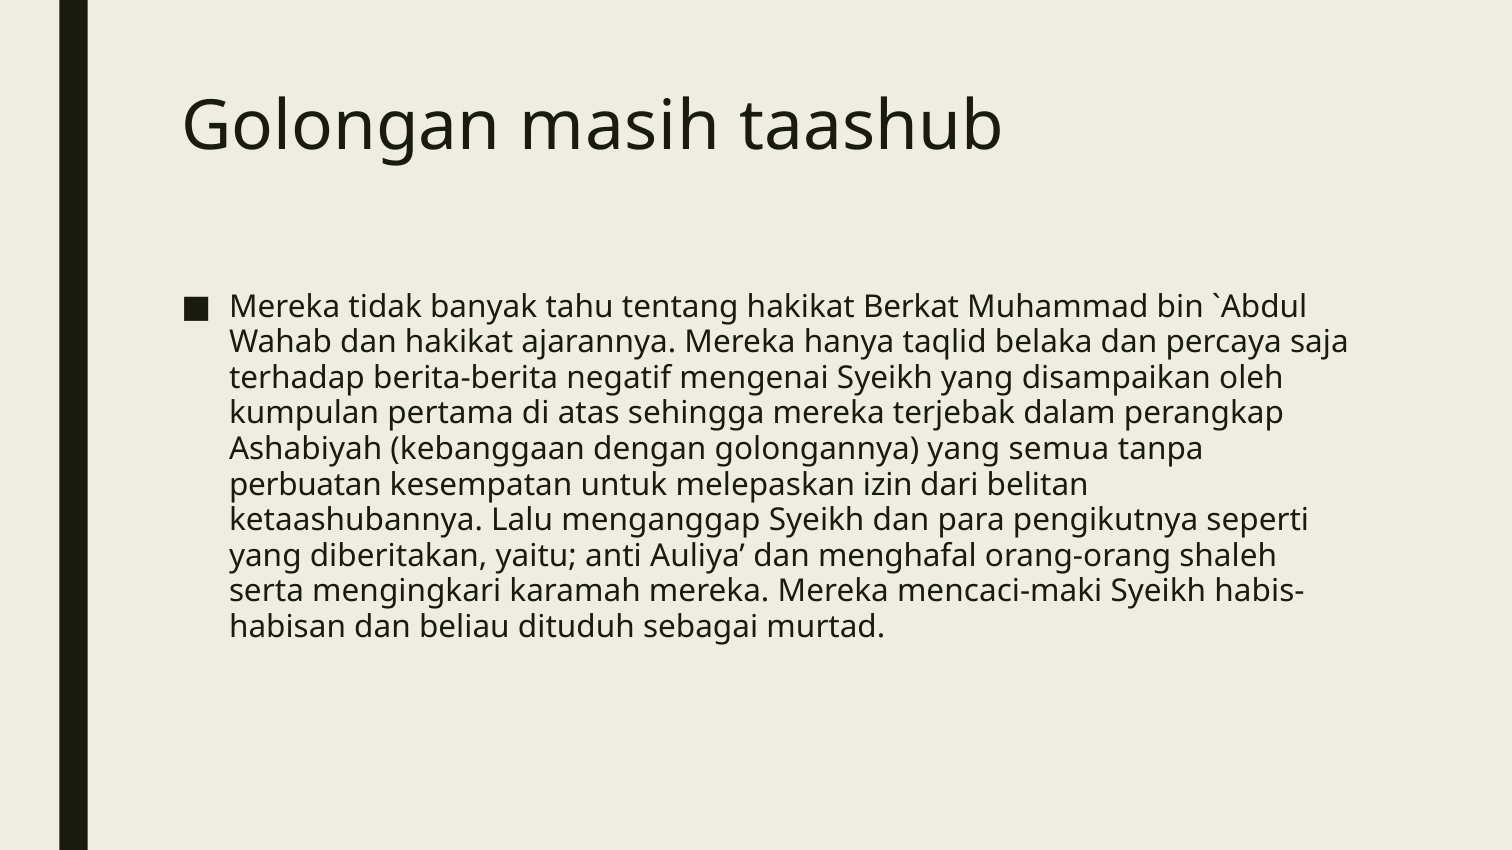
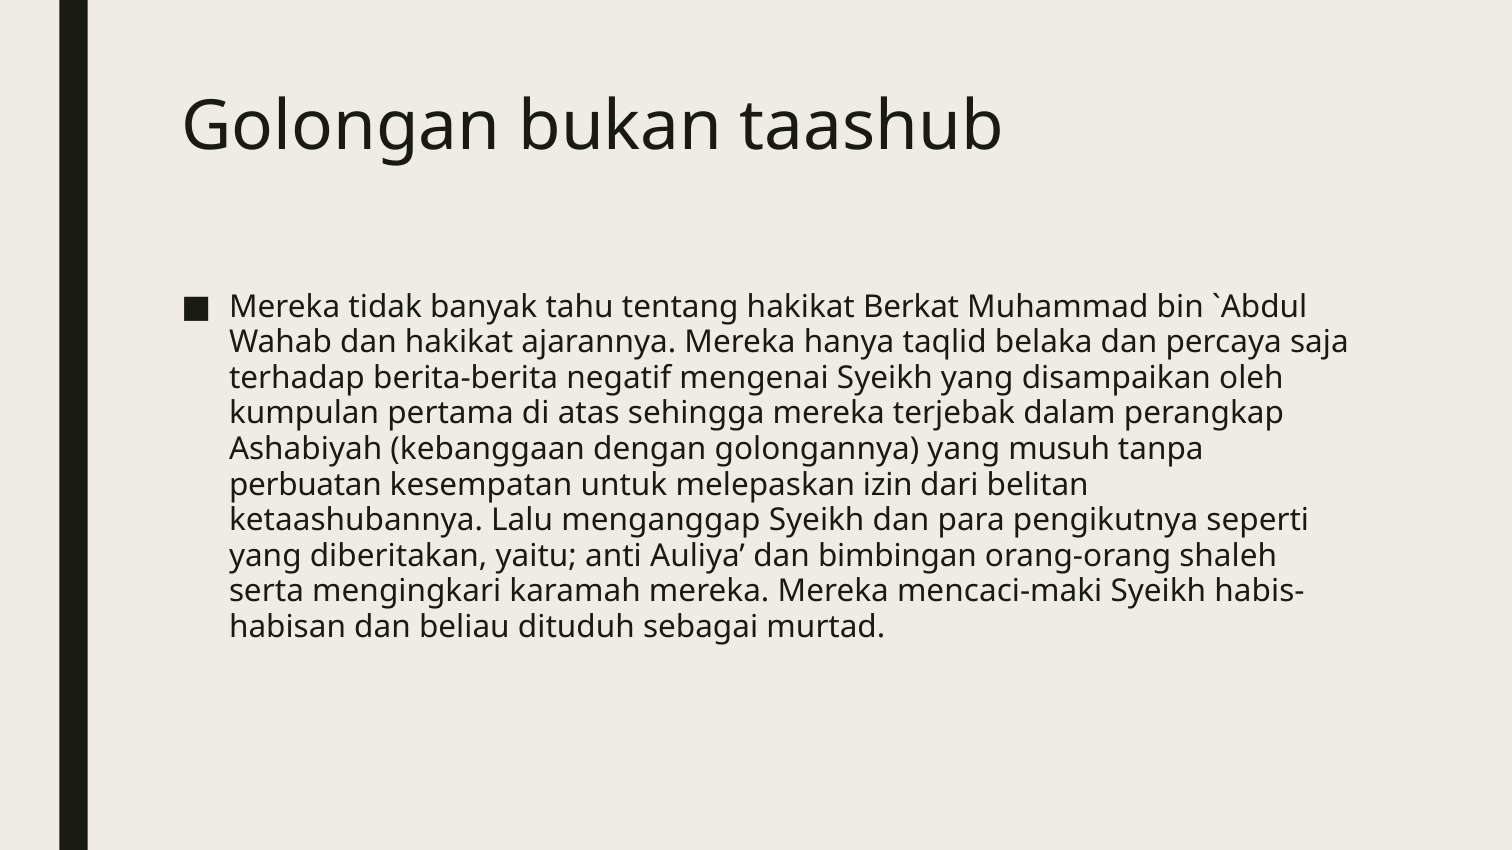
masih: masih -> bukan (620, 127)
semua: semua -> musuh (1059, 449)
menghafal: menghafal -> bimbingan (897, 556)
